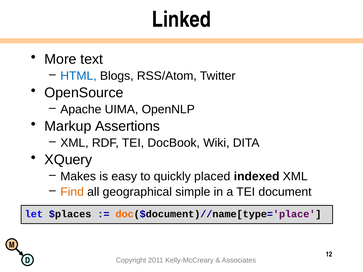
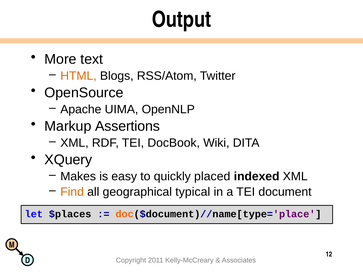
Linked: Linked -> Output (181, 20)
HTML colour: blue -> orange (78, 76)
simple: simple -> typical (193, 192)
